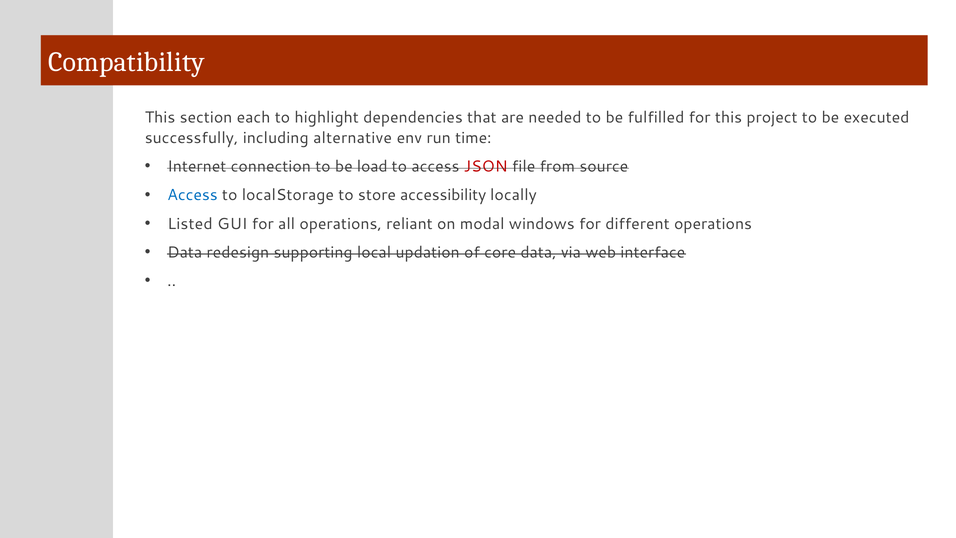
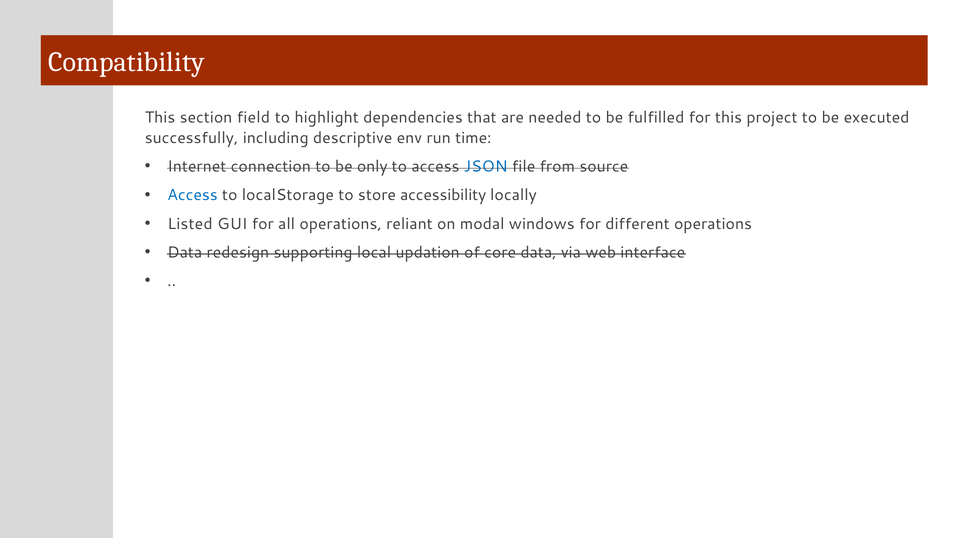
each: each -> field (253, 117)
alternative: alternative -> descriptive (353, 138)
load: load -> only (372, 167)
JSON colour: red -> blue (486, 167)
